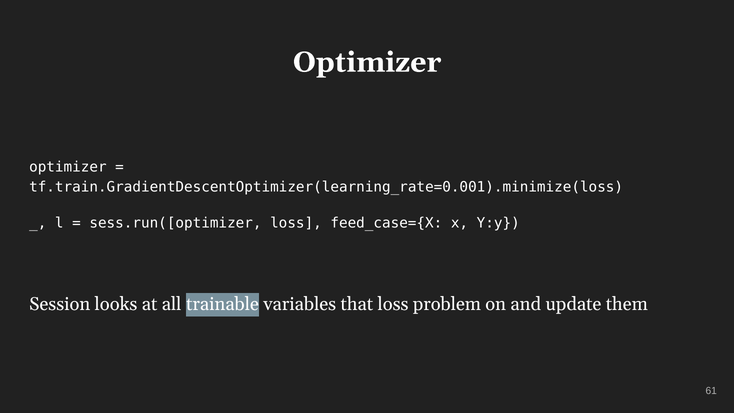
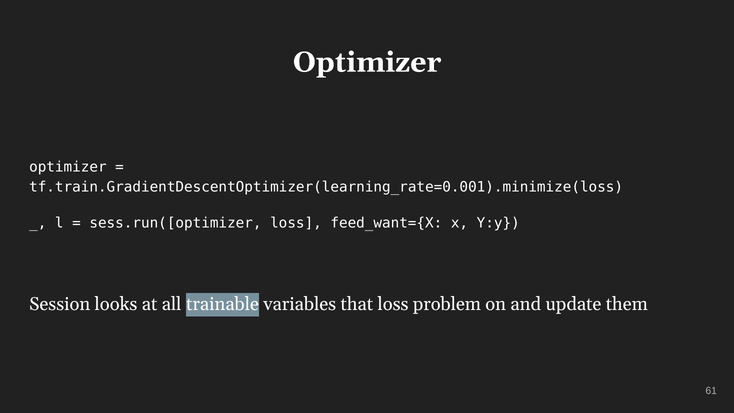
feed_case={X: feed_case={X -> feed_want={X (386, 223)
